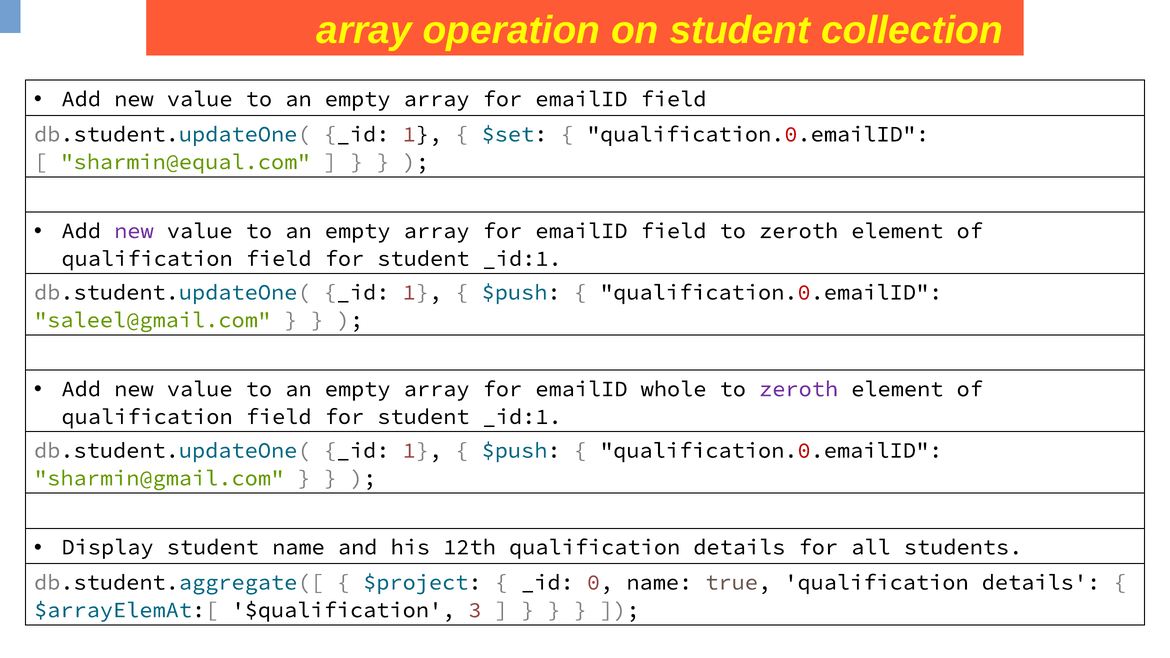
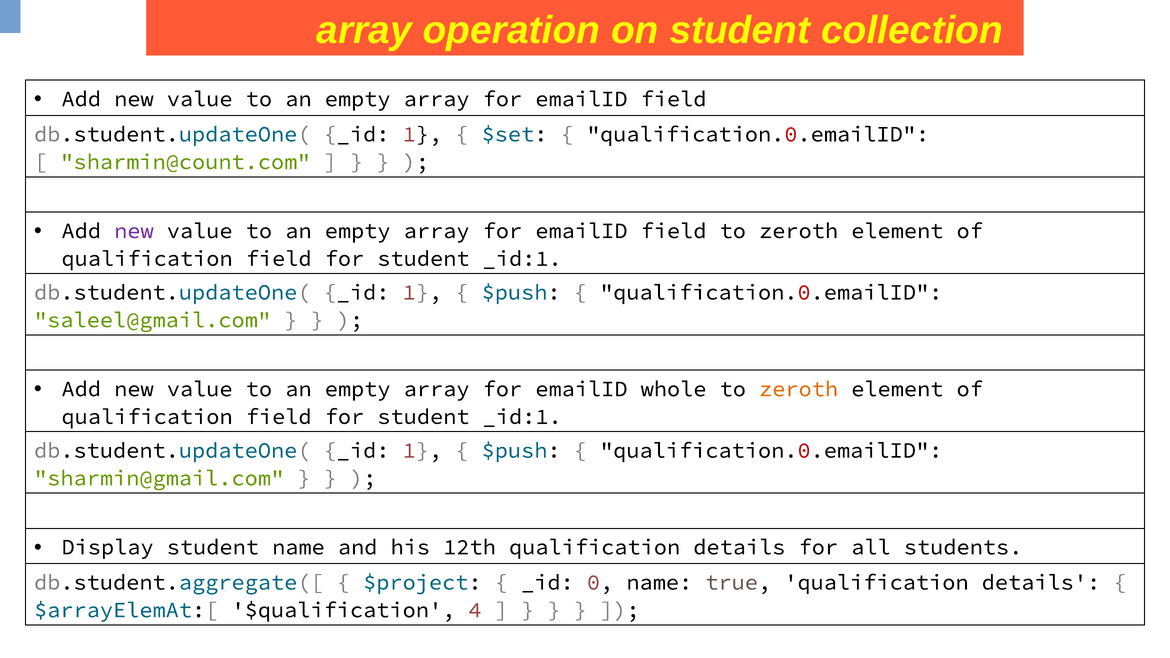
sharmin@equal.com: sharmin@equal.com -> sharmin@count.com (185, 162)
zeroth colour: purple -> orange (799, 389)
3: 3 -> 4 (475, 610)
